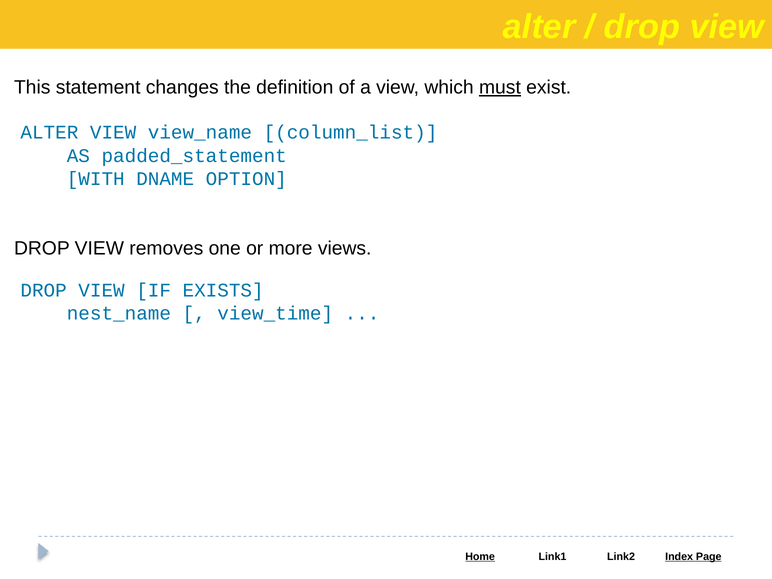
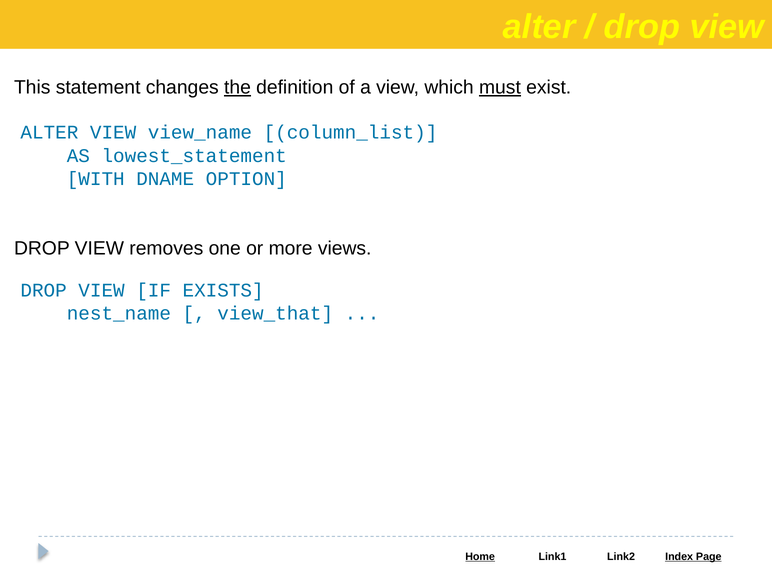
the underline: none -> present (237, 87)
padded_statement: padded_statement -> lowest_statement (194, 156)
view_time: view_time -> view_that (275, 313)
